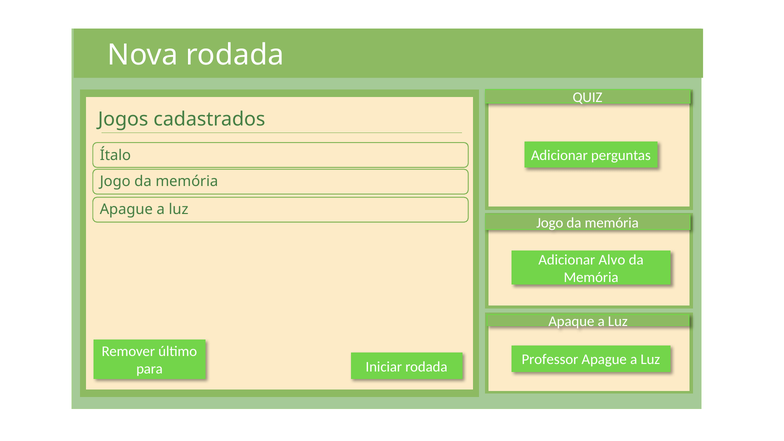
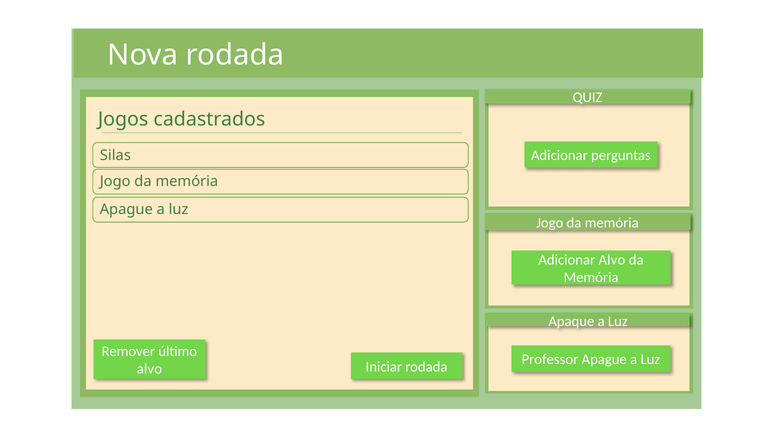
Ítalo: Ítalo -> Silas (115, 155)
para: para -> alvo (149, 369)
